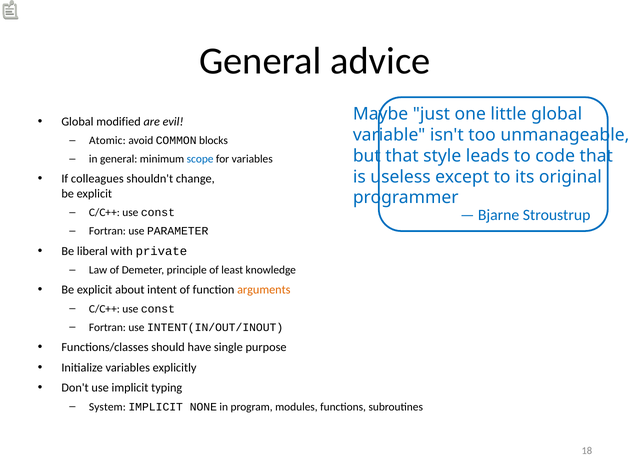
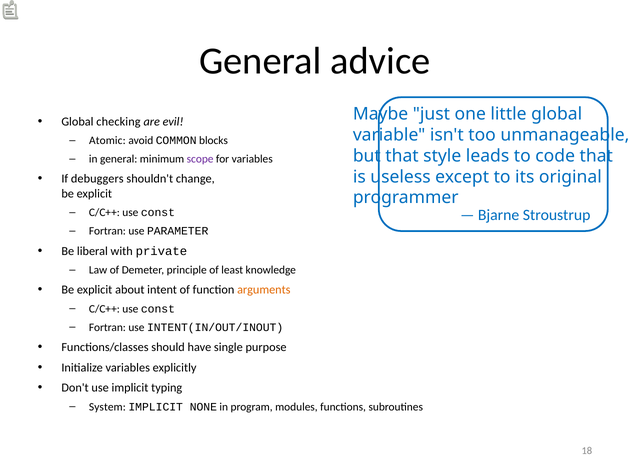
modified: modified -> checking (118, 122)
scope colour: blue -> purple (200, 159)
colleagues: colleagues -> debuggers (97, 179)
